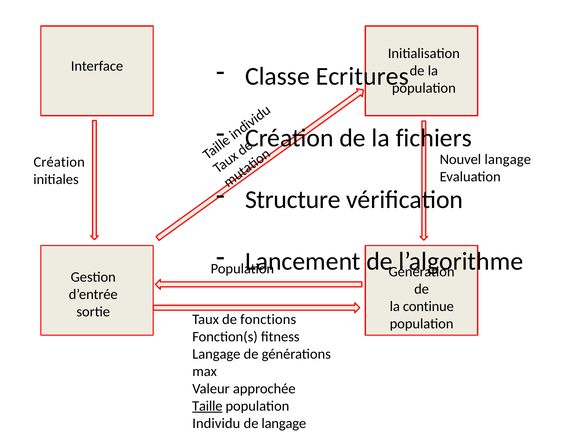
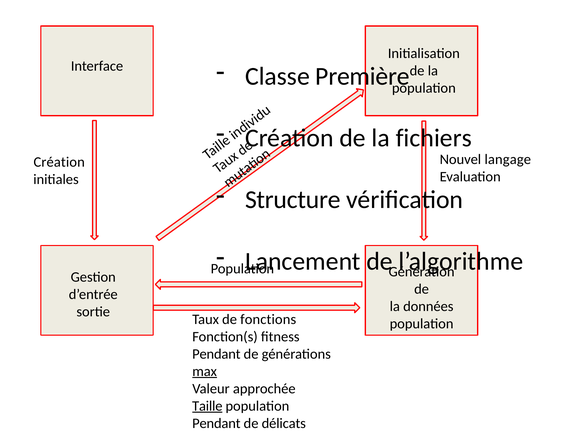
Ecritures: Ecritures -> Première (362, 76)
continue: continue -> données (428, 307)
Langage: Langage -> Pendant (216, 354)
max underline: none -> present (205, 372)
Individu: Individu -> Pendant (216, 424)
de langage: langage -> délicats (284, 424)
